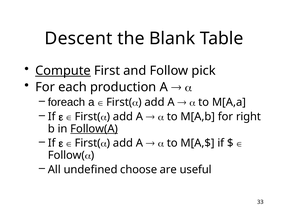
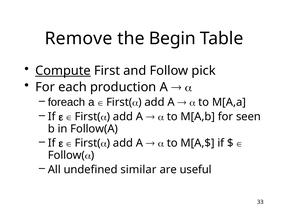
Descent: Descent -> Remove (79, 38)
Blank: Blank -> Begin (172, 38)
right: right -> seen (248, 117)
Follow(A underline: present -> none (94, 129)
choose: choose -> similar (139, 170)
